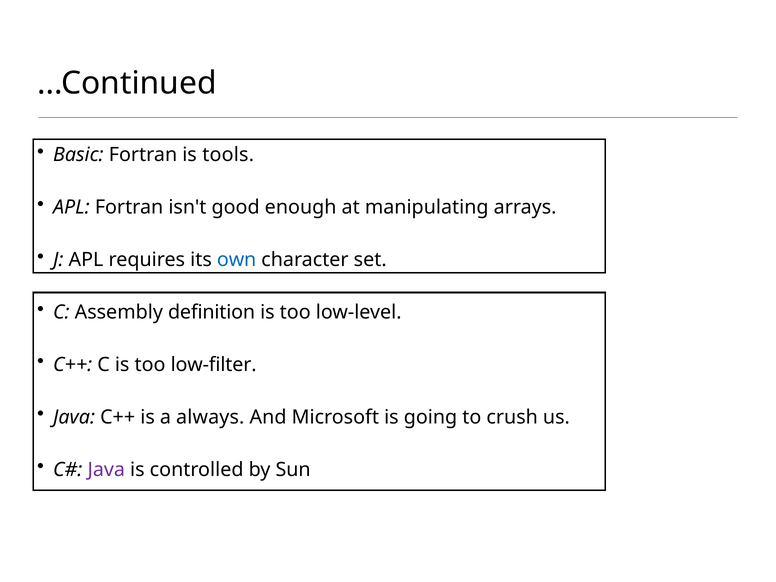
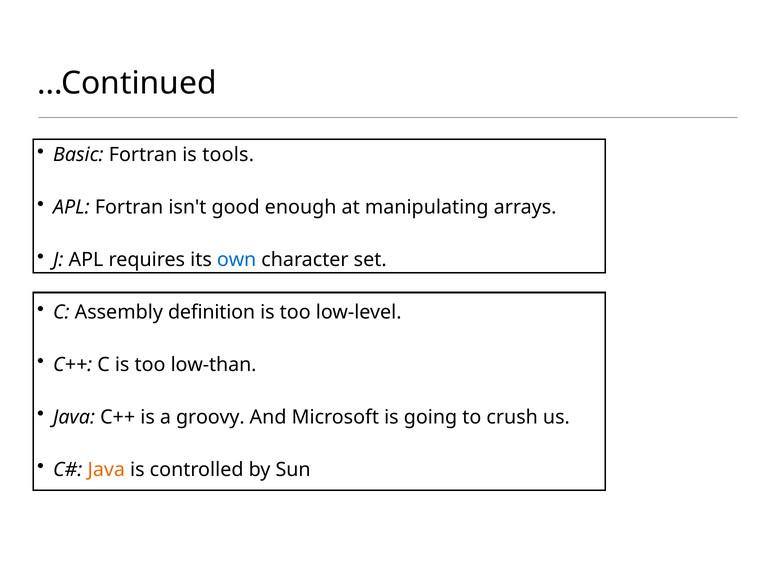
low-filter: low-filter -> low-than (214, 365)
always: always -> groovy (210, 417)
Java colour: purple -> orange (106, 470)
